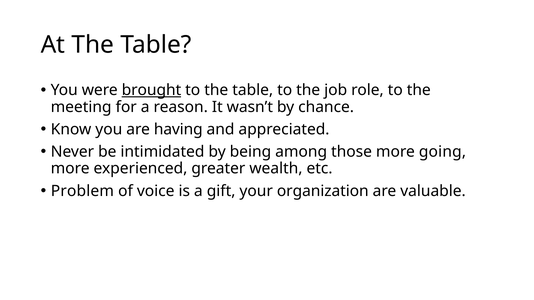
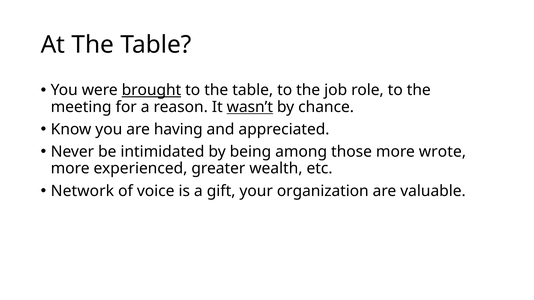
wasn’t underline: none -> present (250, 107)
going: going -> wrote (442, 152)
Problem: Problem -> Network (82, 191)
